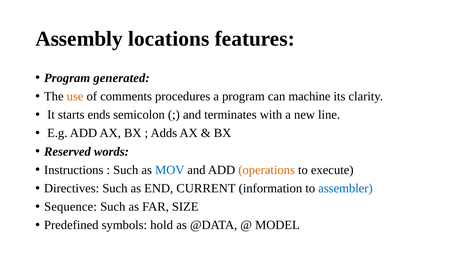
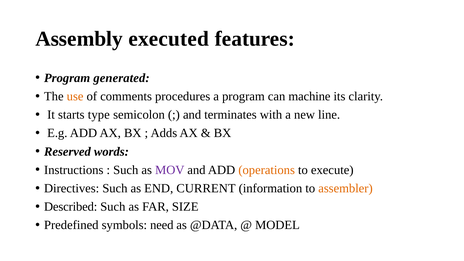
locations: locations -> executed (169, 39)
ends: ends -> type (99, 115)
MOV colour: blue -> purple (170, 170)
assembler colour: blue -> orange (345, 188)
Sequence: Sequence -> Described (71, 207)
hold: hold -> need (162, 225)
